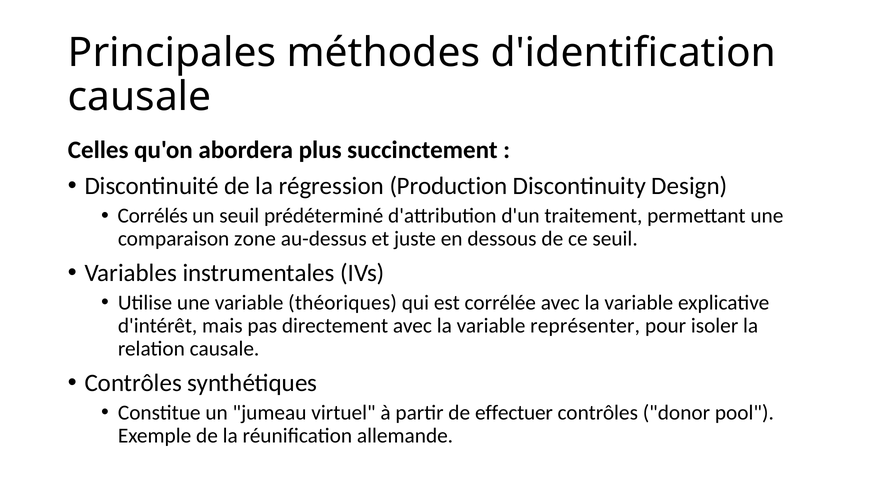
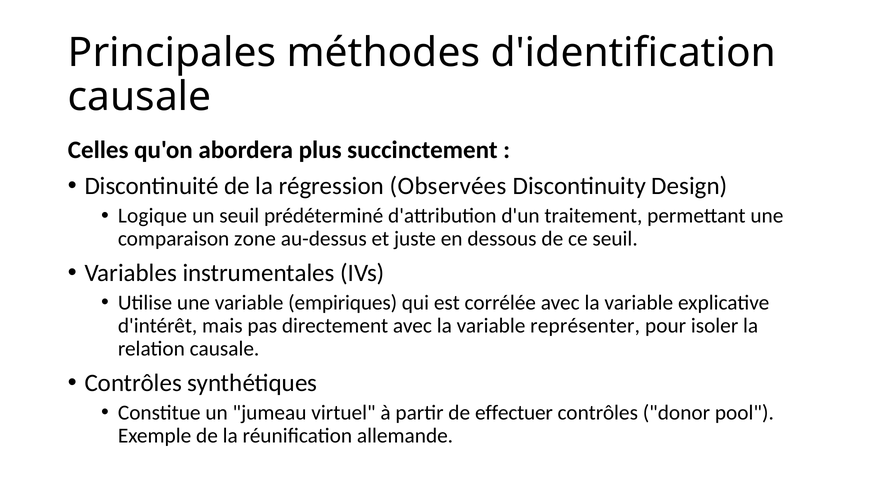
Production: Production -> Observées (448, 186)
Corrélés: Corrélés -> Logique (152, 216)
théoriques: théoriques -> empiriques (343, 303)
